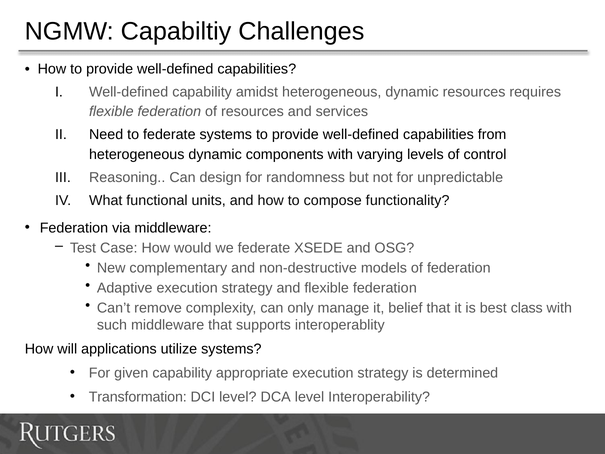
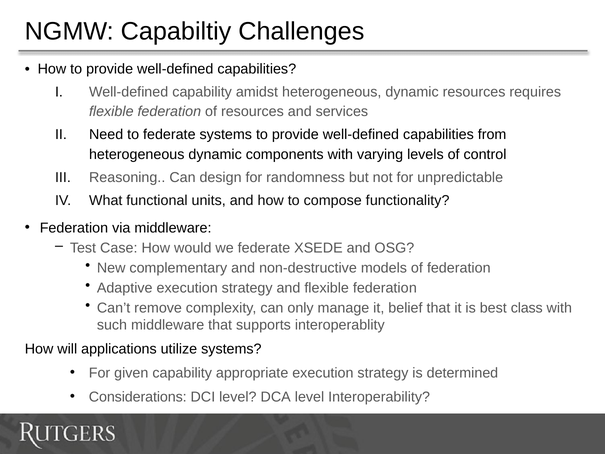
Transformation: Transformation -> Considerations (138, 397)
